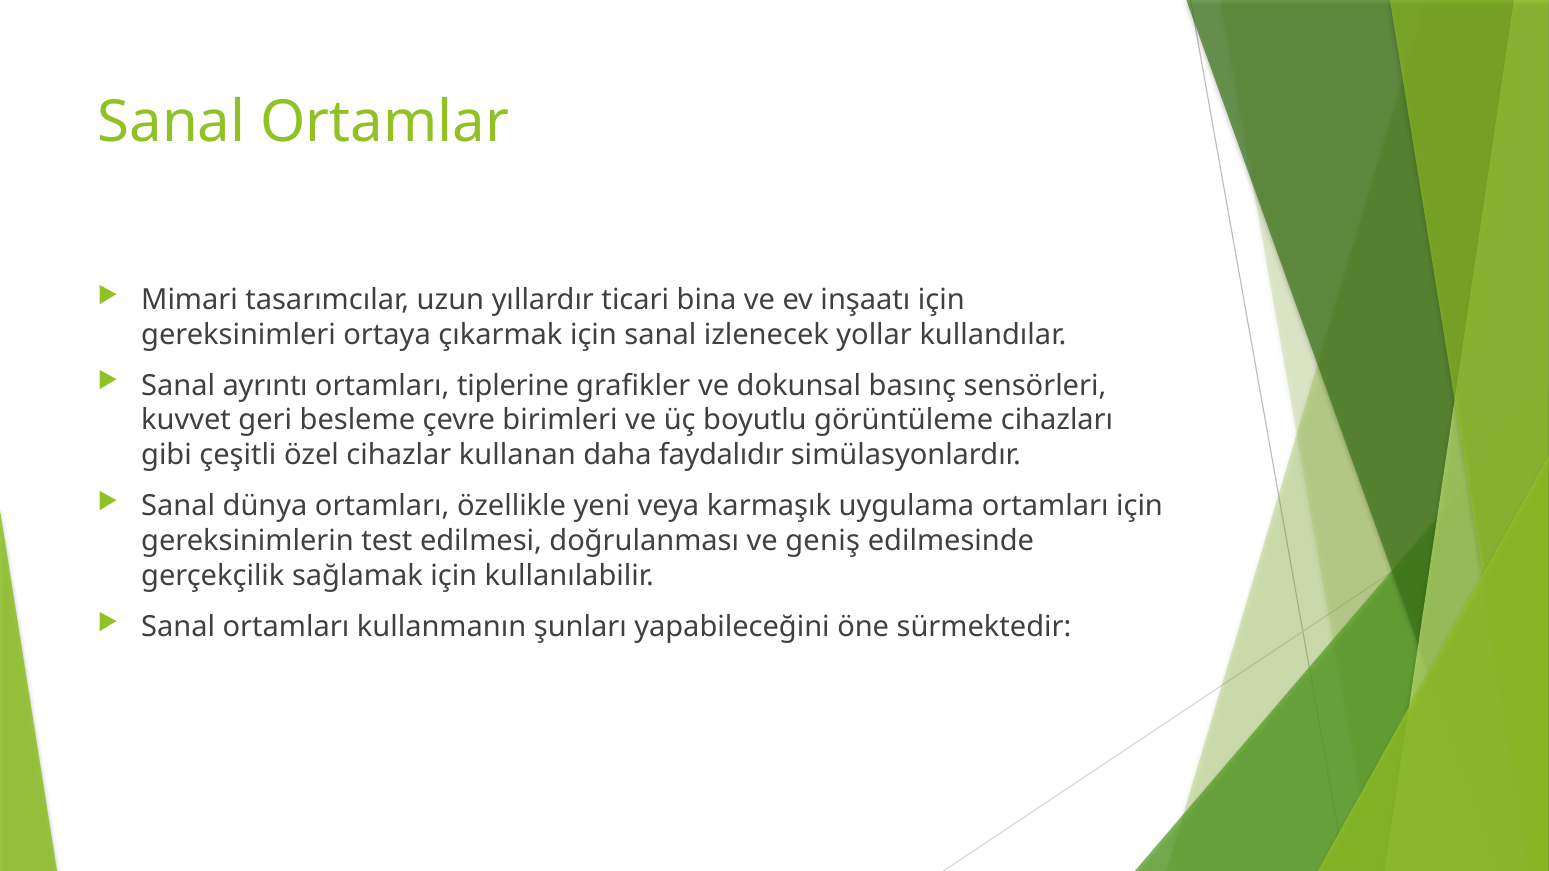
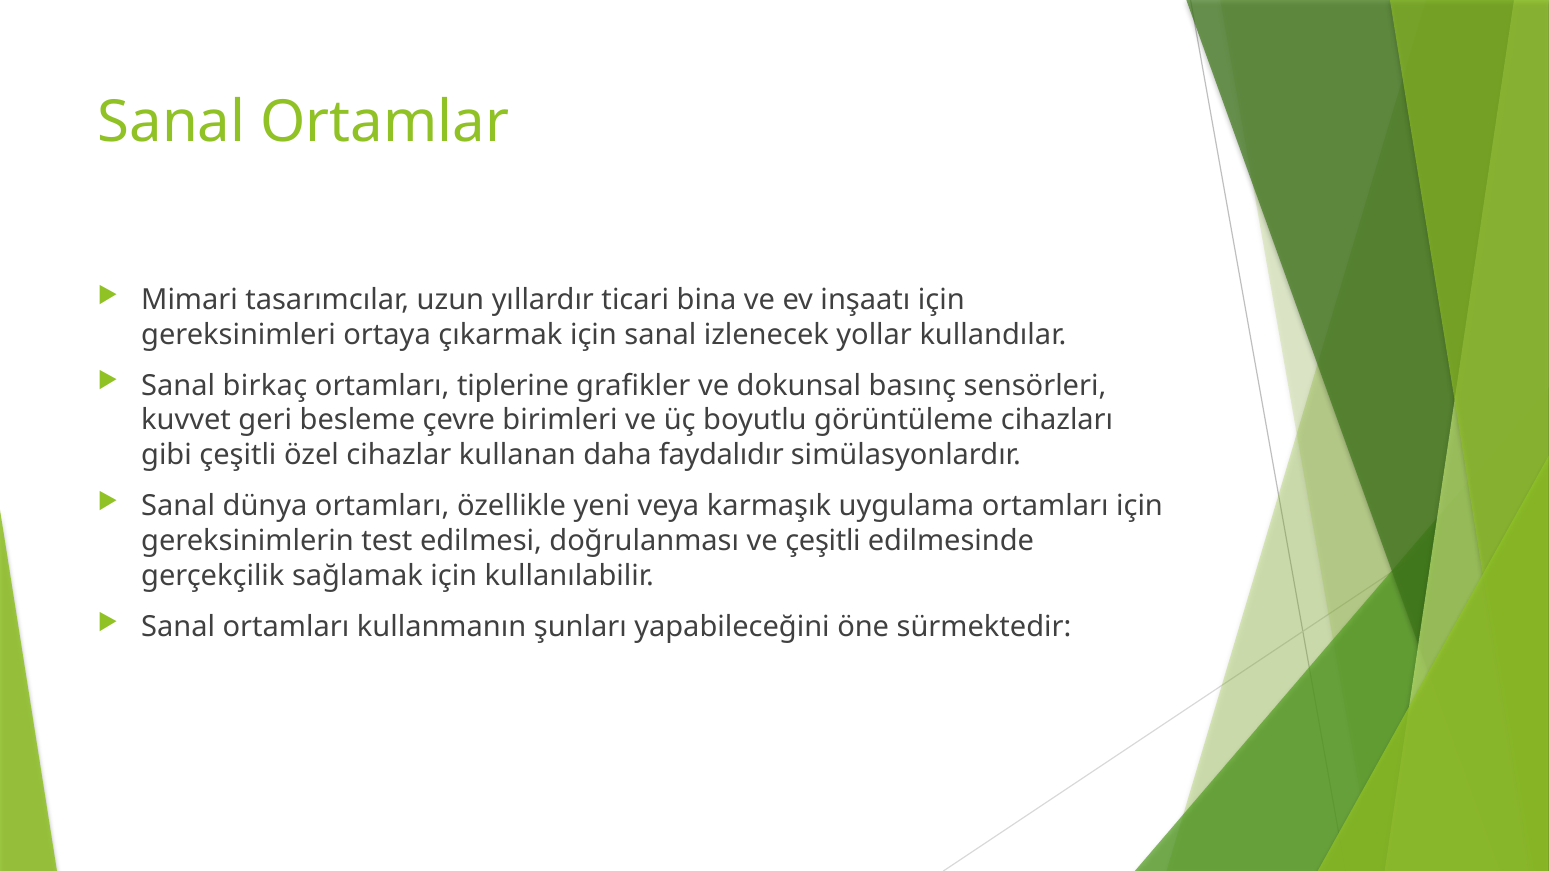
ayrıntı: ayrıntı -> birkaç (265, 386)
ve geniş: geniş -> çeşitli (823, 541)
